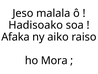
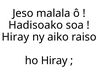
Afaka: Afaka -> Hiray (15, 37)
ho Mora: Mora -> Hiray (54, 60)
